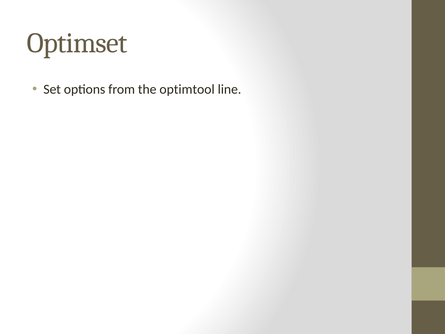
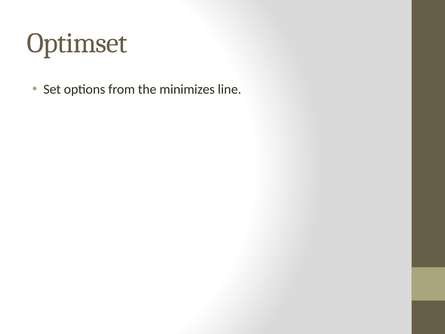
optimtool: optimtool -> minimizes (187, 89)
